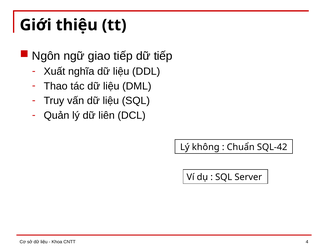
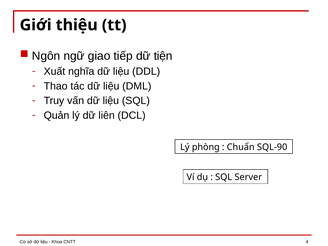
dữ tiếp: tiếp -> tiện (163, 56)
không: không -> phòng (206, 147)
SQL-42: SQL-42 -> SQL-90 (272, 147)
